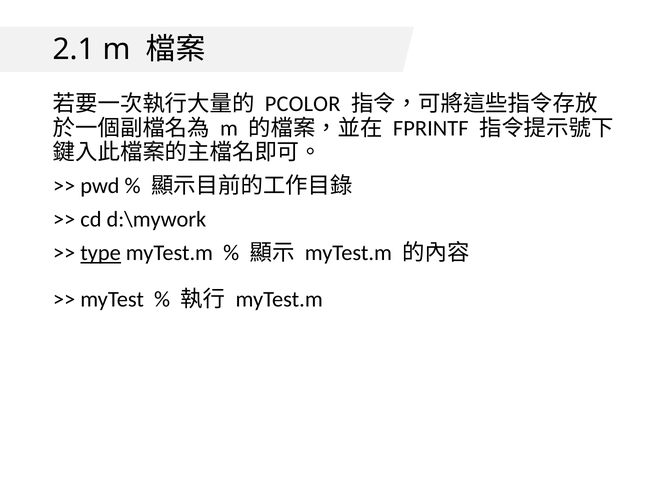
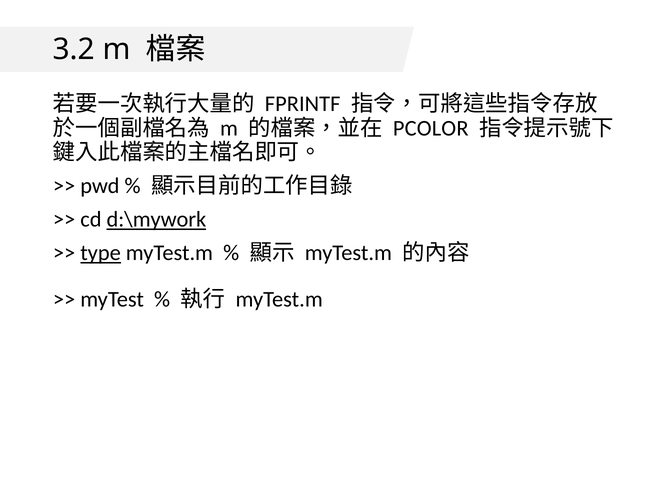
2.1: 2.1 -> 3.2 (74, 49)
PCOLOR: PCOLOR -> FPRINTF (303, 104)
FPRINTF: FPRINTF -> PCOLOR (431, 128)
d:\mywork underline: none -> present (156, 219)
